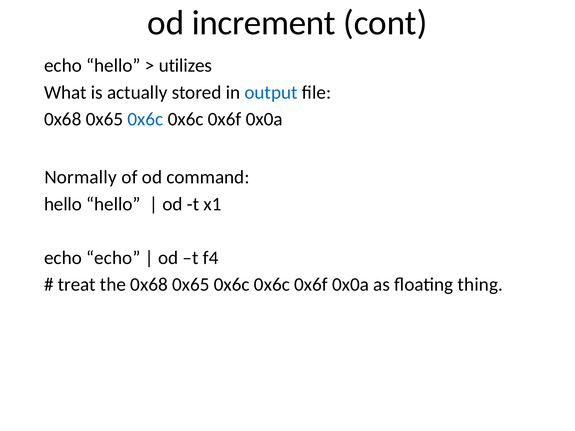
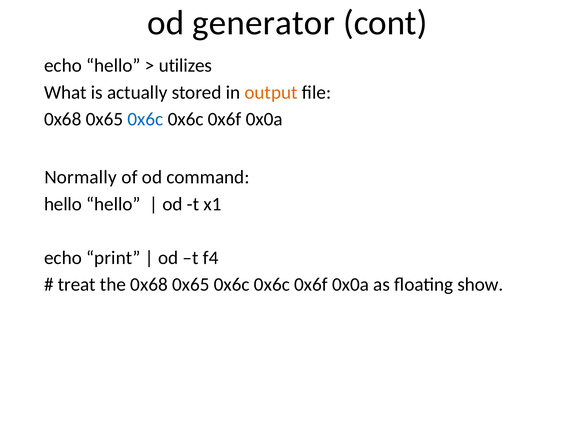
increment: increment -> generator (264, 23)
output colour: blue -> orange (271, 93)
echo echo: echo -> print (113, 258)
thing: thing -> show (480, 285)
